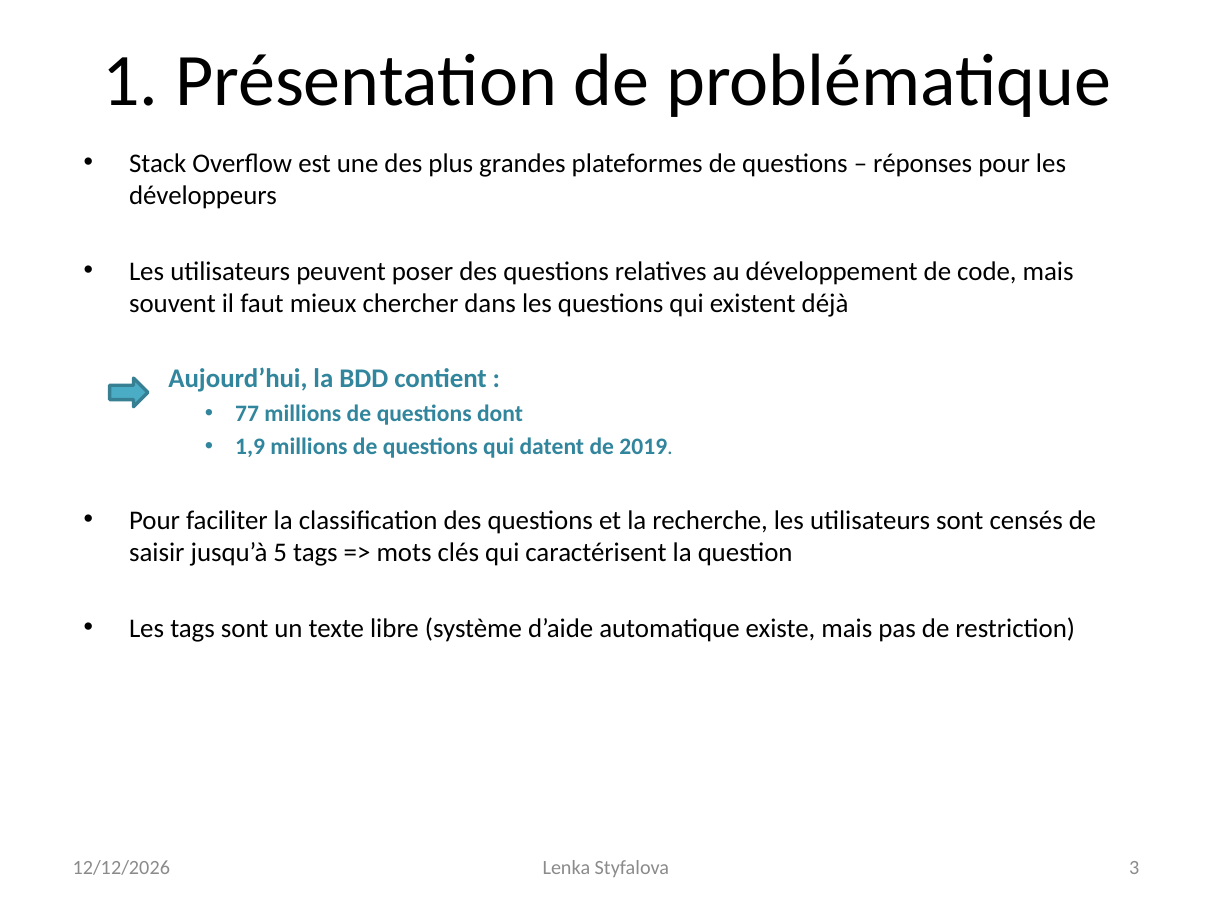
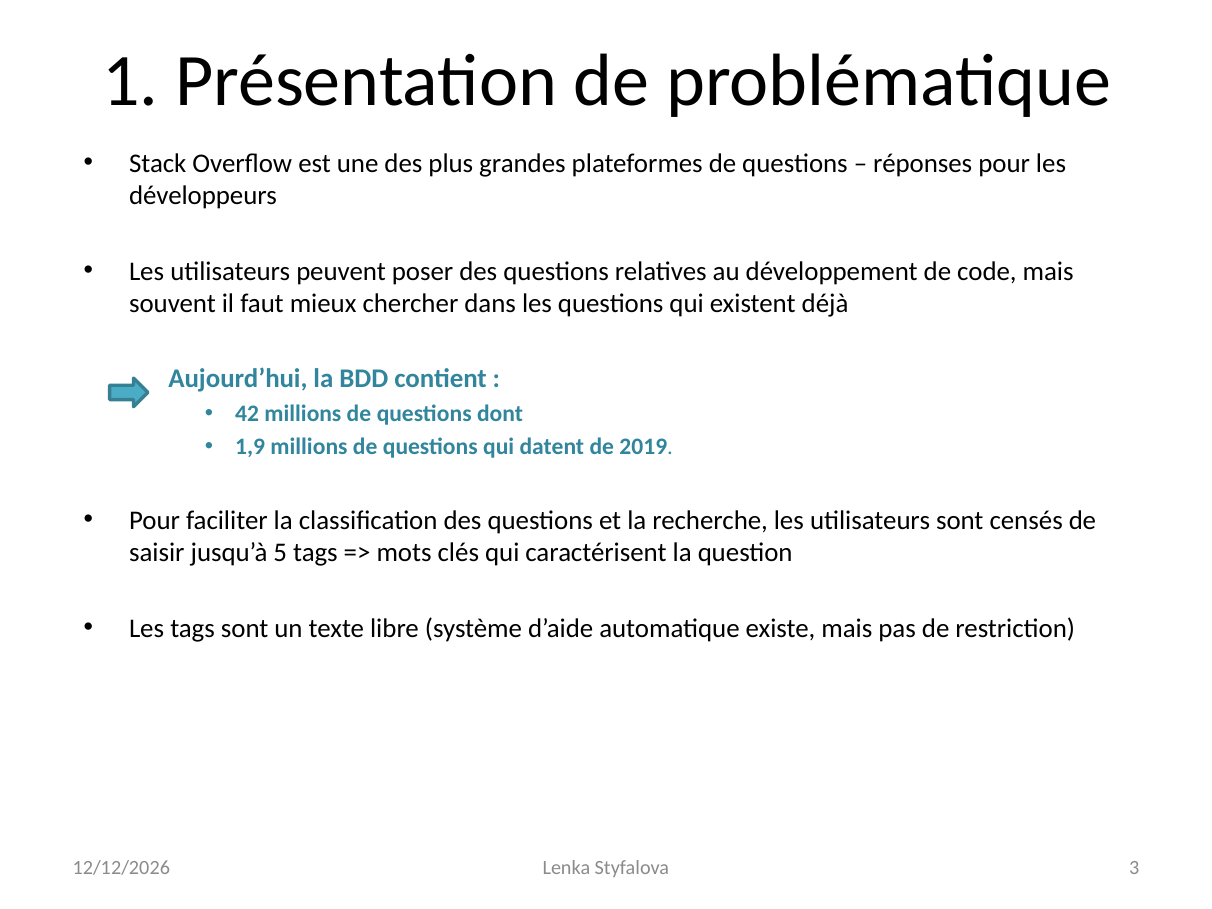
77: 77 -> 42 (247, 414)
